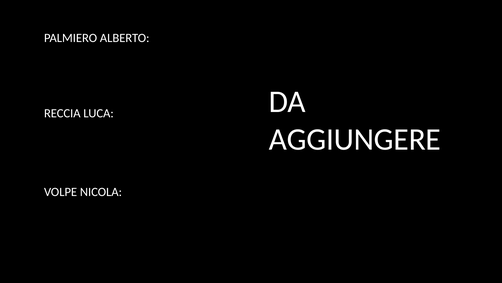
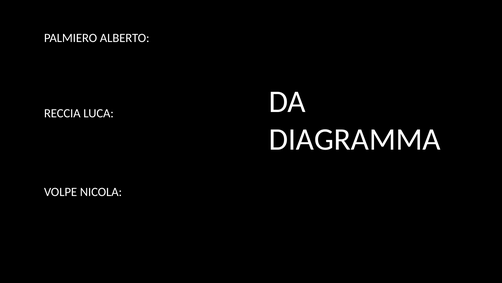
AGGIUNGERE: AGGIUNGERE -> DIAGRAMMA (355, 139)
